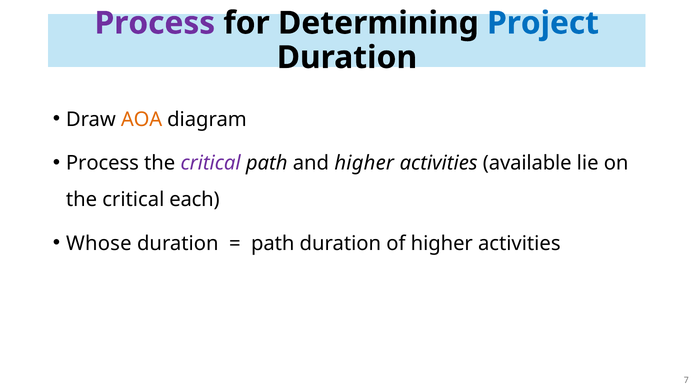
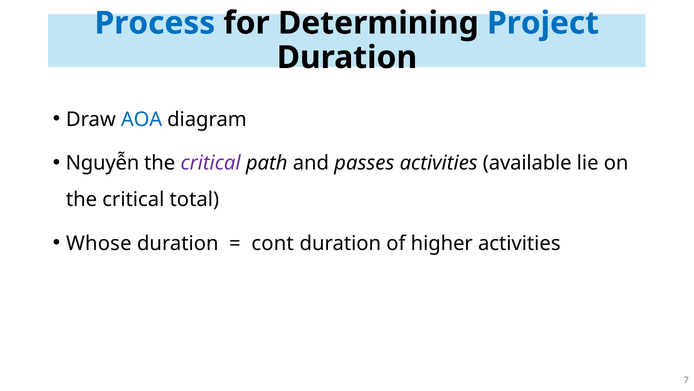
Process colour: purple -> blue (155, 23)
AOA colour: orange -> blue (142, 119)
Process: Process -> Nguyễn (102, 163)
and higher: higher -> passes (364, 163)
each: each -> total (194, 199)
path: path -> cont (273, 243)
